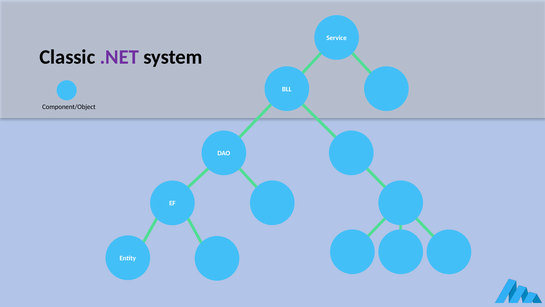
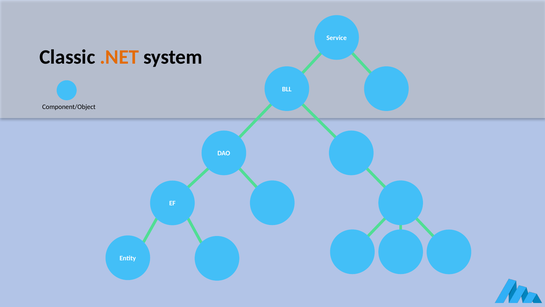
.NET colour: purple -> orange (119, 57)
